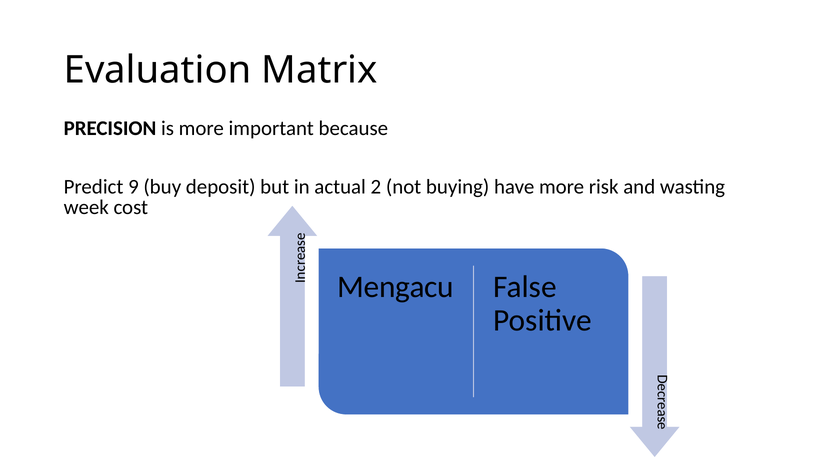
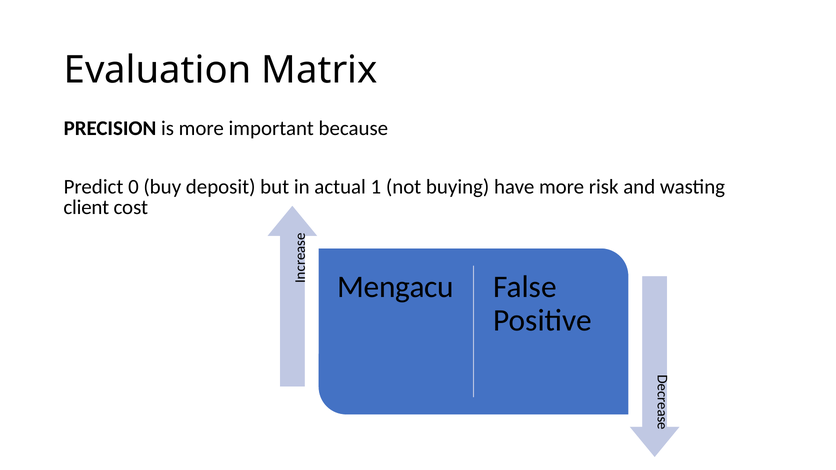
9: 9 -> 0 (133, 187)
2: 2 -> 1 (376, 187)
week: week -> client (86, 207)
